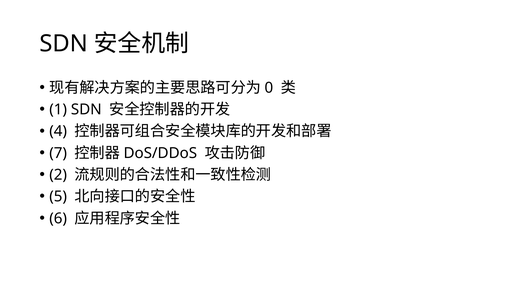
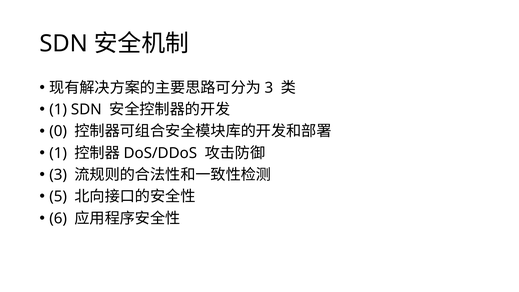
0: 0 -> 3 (269, 88)
4: 4 -> 0 (58, 131)
7: 7 -> 1 (58, 153)
2: 2 -> 3 (58, 175)
